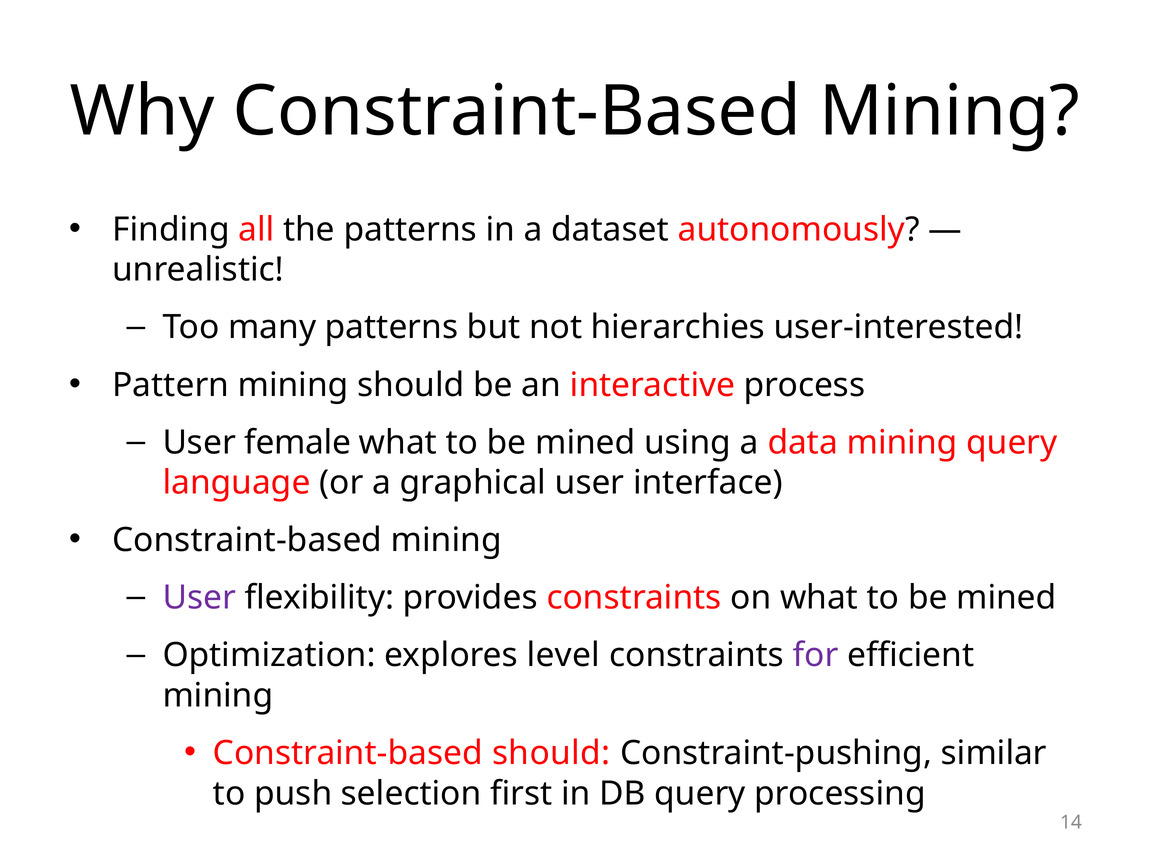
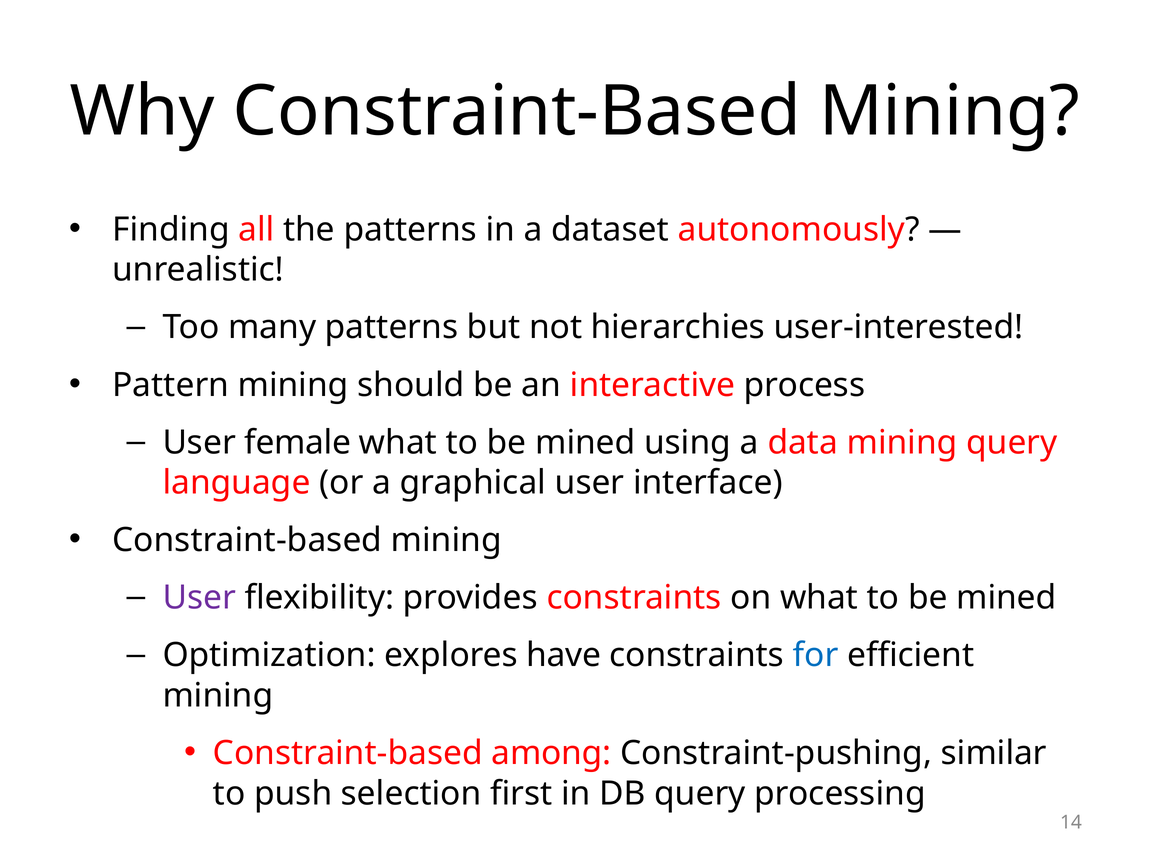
level: level -> have (564, 656)
for colour: purple -> blue (816, 656)
Constraint-based should: should -> among (551, 753)
